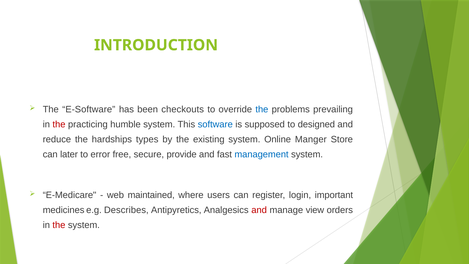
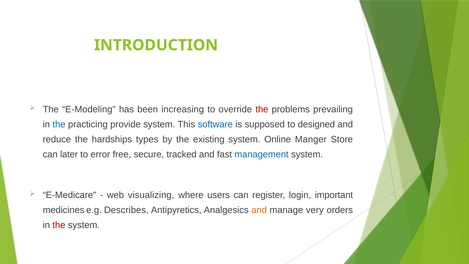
E-Software: E-Software -> E-Modeling (89, 109)
checkouts: checkouts -> increasing (183, 109)
the colour: blue -> red (262, 109)
the colour: red -> blue (59, 124)
humble: humble -> provide (125, 124)
provide: provide -> tracked (182, 154)
maintained: maintained -> visualizing (151, 195)
and colour: red -> orange (259, 210)
view: view -> very (315, 210)
